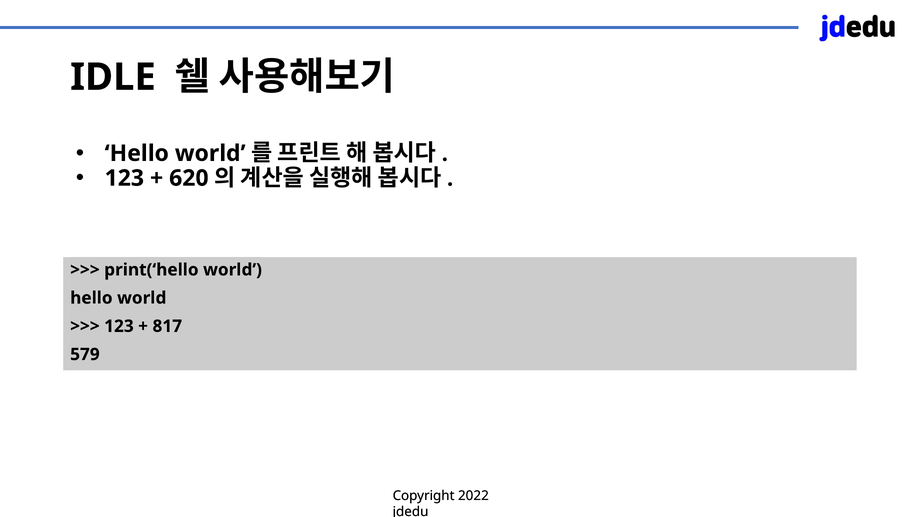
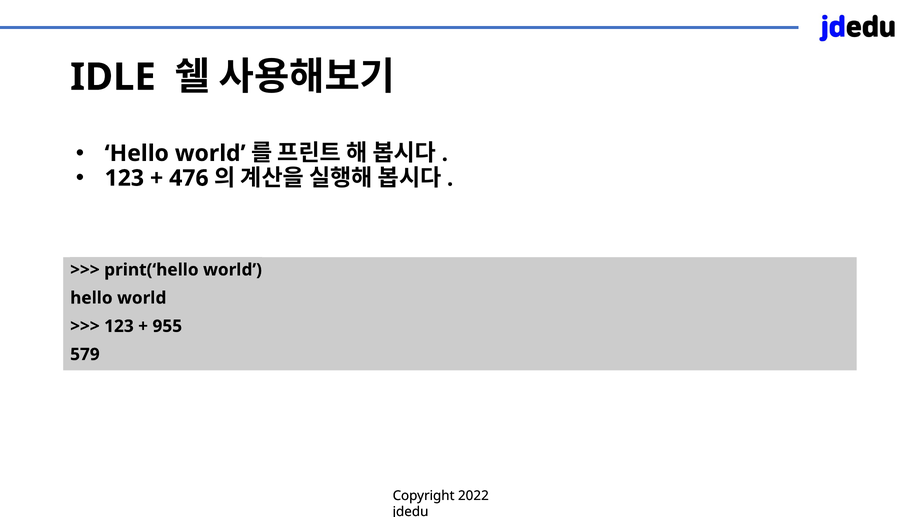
620: 620 -> 476 (189, 178)
817: 817 -> 955 (167, 327)
